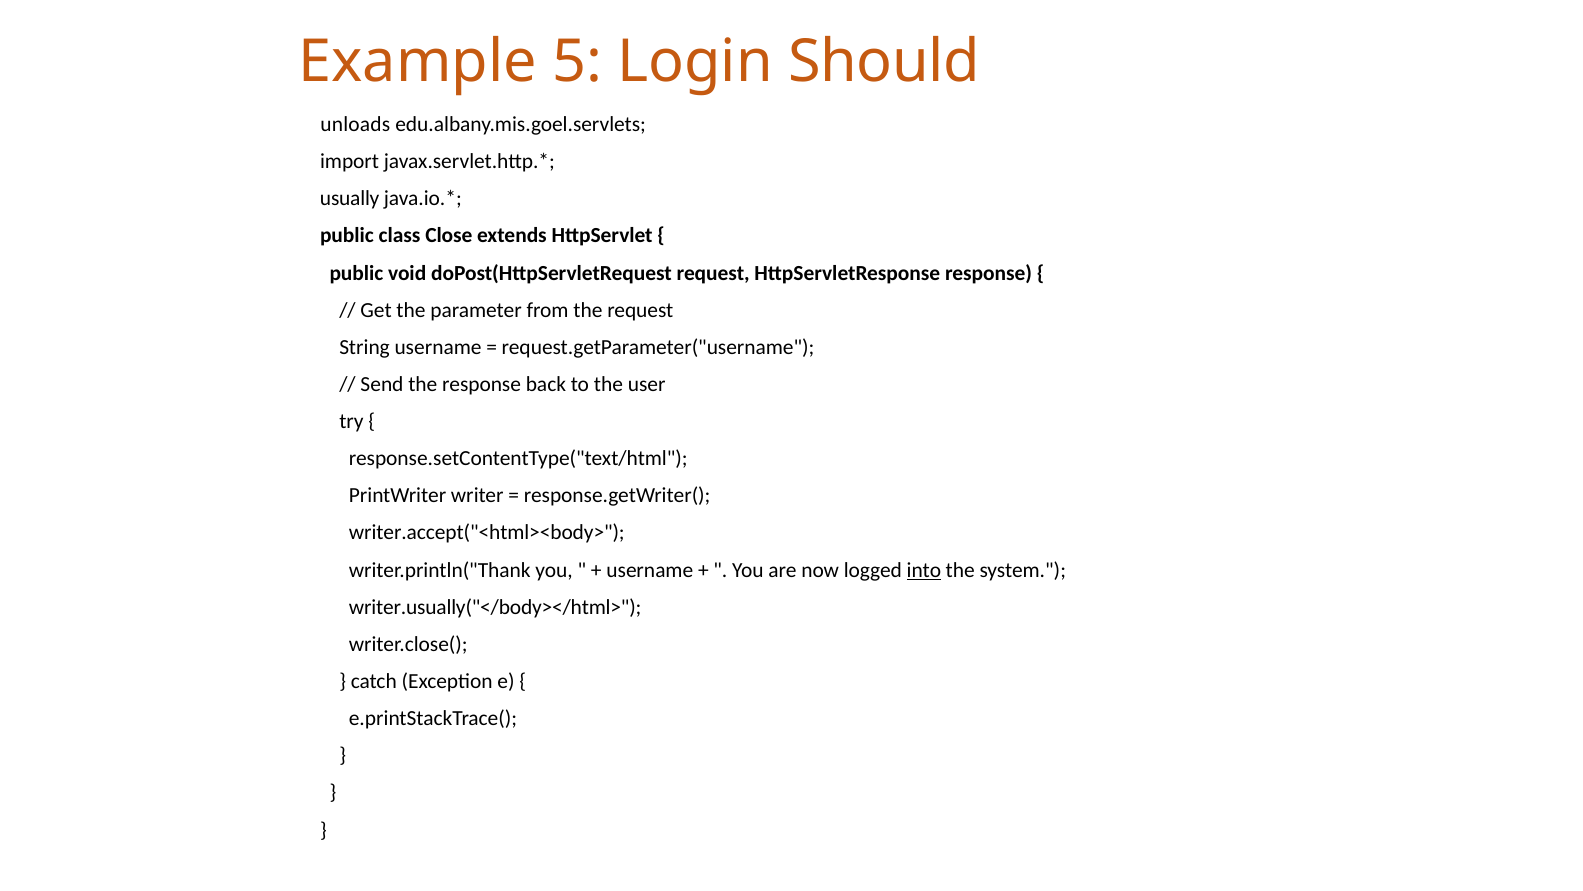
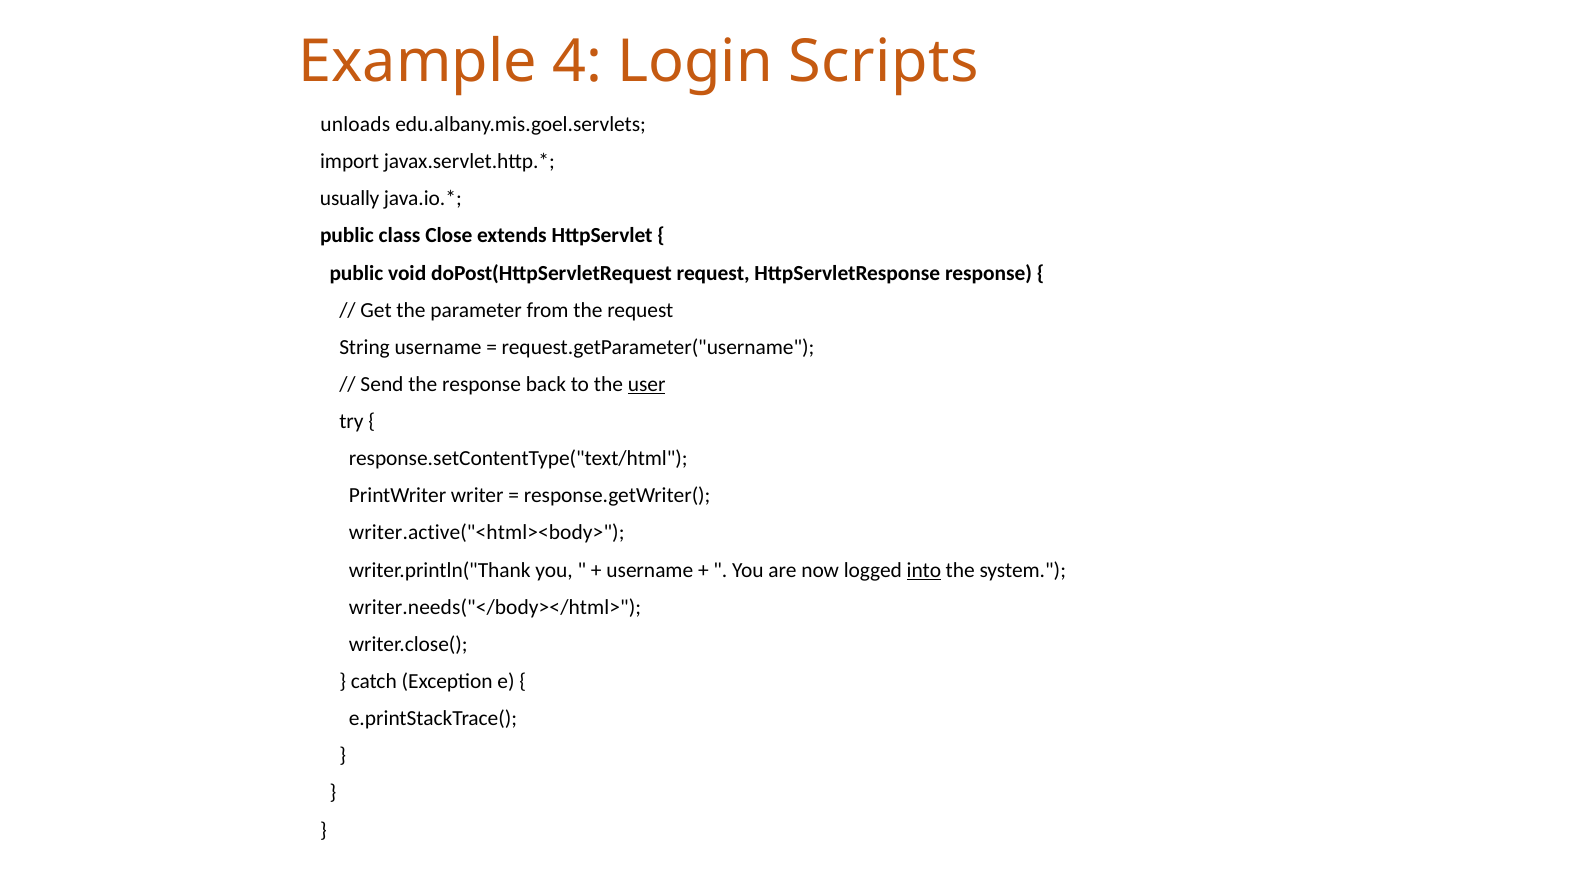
5: 5 -> 4 (577, 62)
Should: Should -> Scripts (884, 62)
user underline: none -> present (647, 384)
writer.accept("<html><body>: writer.accept("<html><body> -> writer.active("<html><body> (487, 533)
writer.usually("</body></html>: writer.usually("</body></html> -> writer.needs("</body></html> (495, 607)
